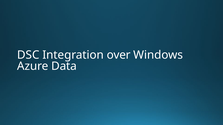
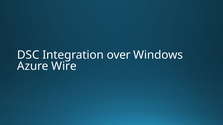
Data: Data -> Wire (64, 66)
